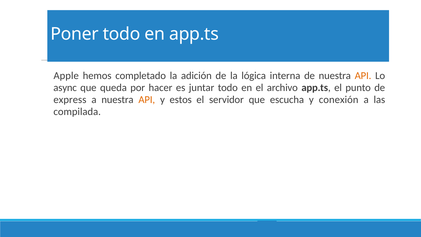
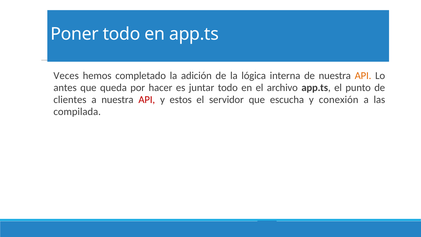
Apple: Apple -> Veces (66, 76)
async: async -> antes (65, 88)
express: express -> clientes (70, 100)
API colour: orange -> red (147, 100)
